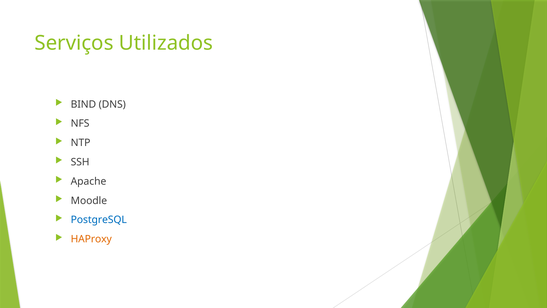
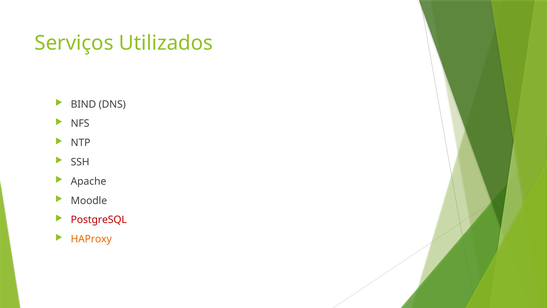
PostgreSQL colour: blue -> red (99, 220)
